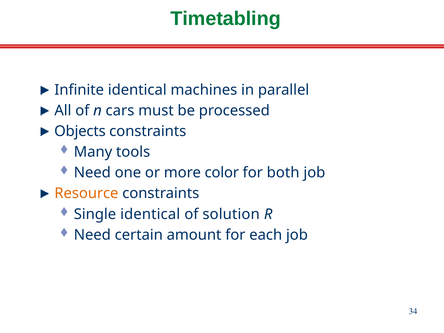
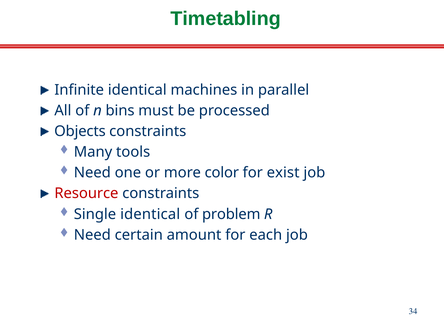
cars: cars -> bins (120, 111)
both: both -> exist (283, 173)
Resource colour: orange -> red (86, 193)
solution: solution -> problem (231, 214)
